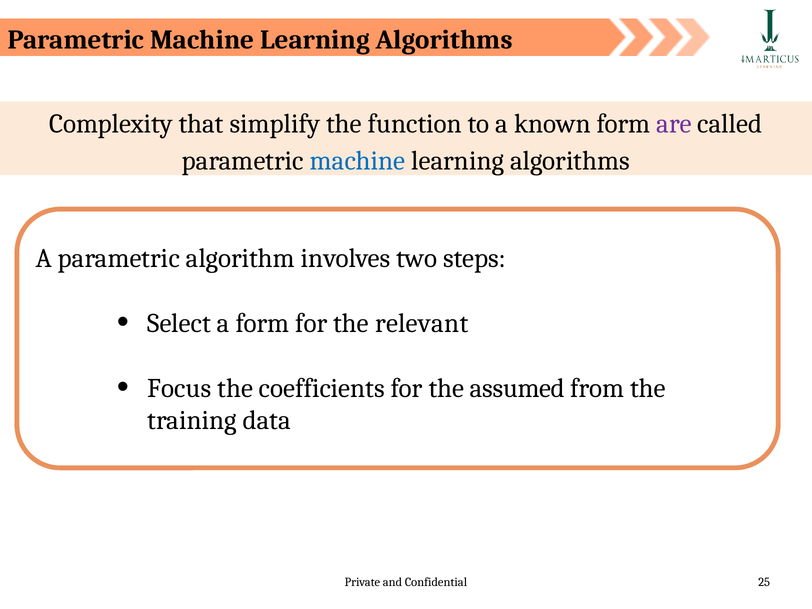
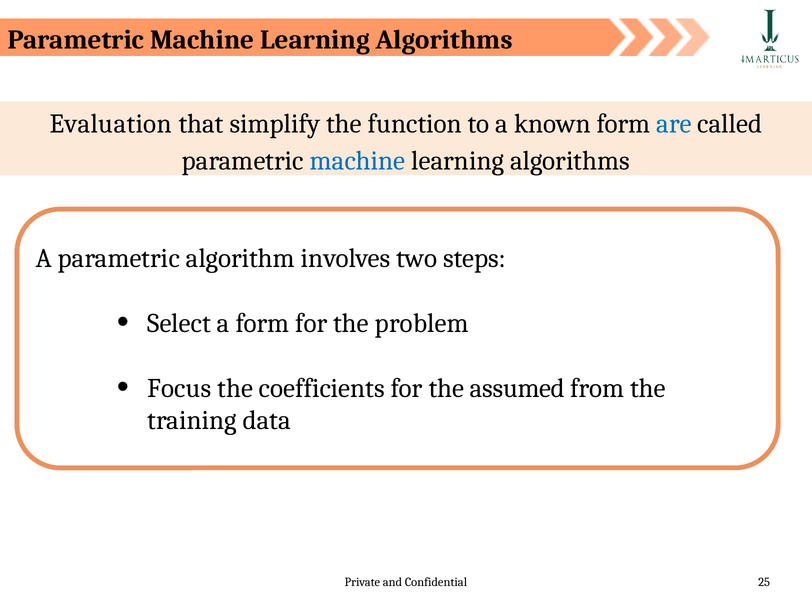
Complexity: Complexity -> Evaluation (111, 124)
are colour: purple -> blue (674, 124)
relevant: relevant -> problem (422, 323)
